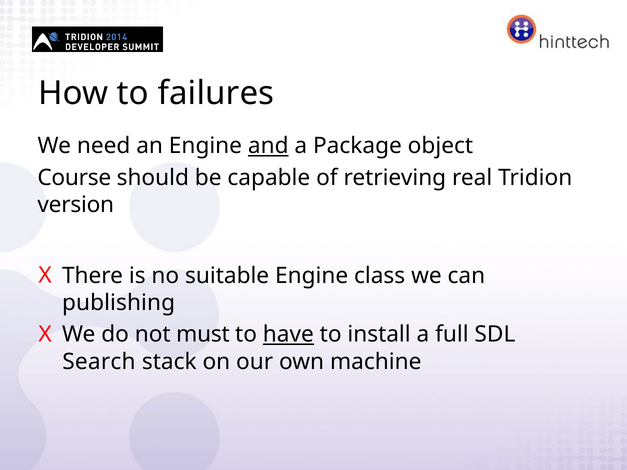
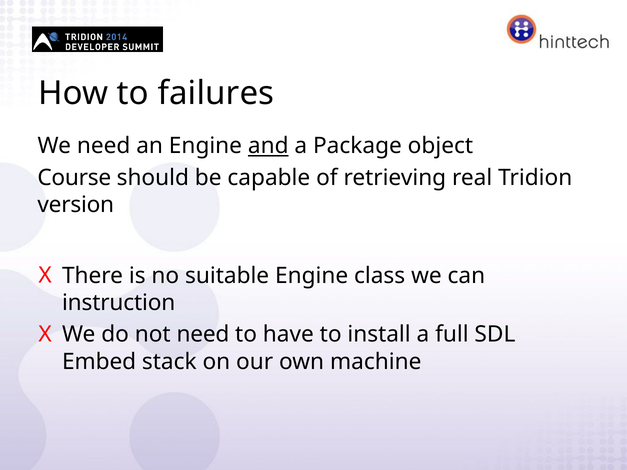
publishing: publishing -> instruction (119, 303)
not must: must -> need (203, 335)
have underline: present -> none (288, 335)
Search: Search -> Embed (99, 362)
